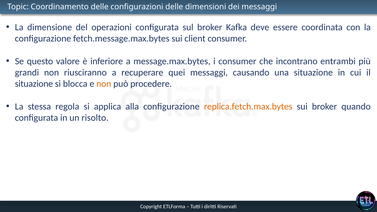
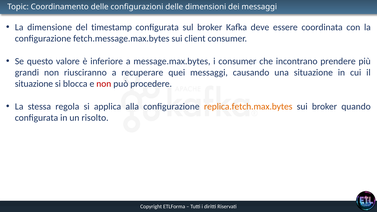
operazioni: operazioni -> timestamp (112, 27)
entrambi: entrambi -> prendere (338, 61)
non colour: orange -> red (104, 84)
